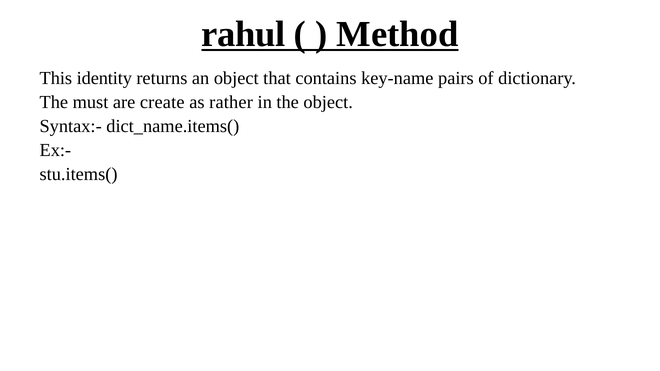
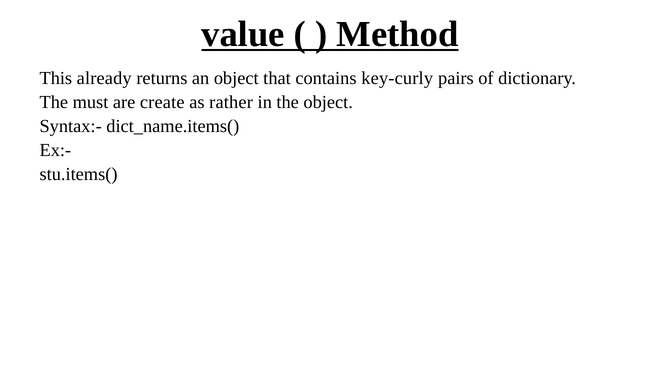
rahul: rahul -> value (243, 34)
identity: identity -> already (104, 78)
key-name: key-name -> key-curly (397, 78)
